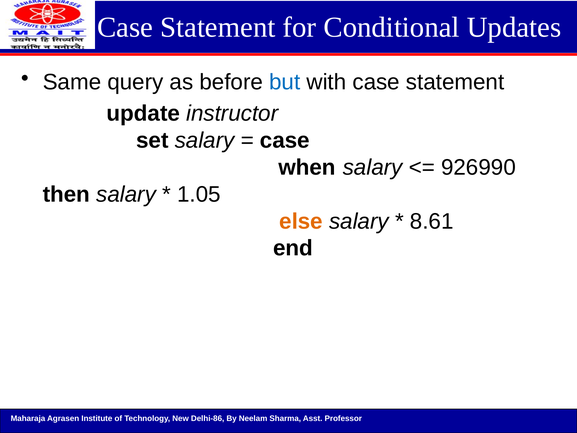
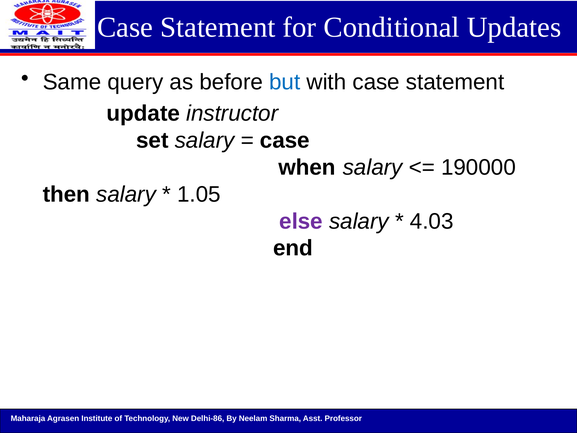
926990: 926990 -> 190000 (478, 167)
else colour: orange -> purple (301, 221)
8.61: 8.61 -> 4.03 (432, 221)
